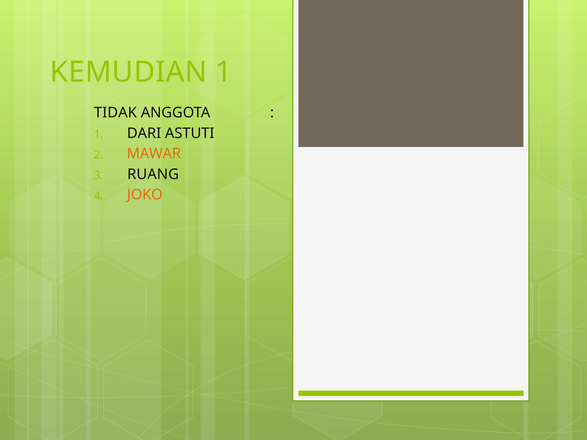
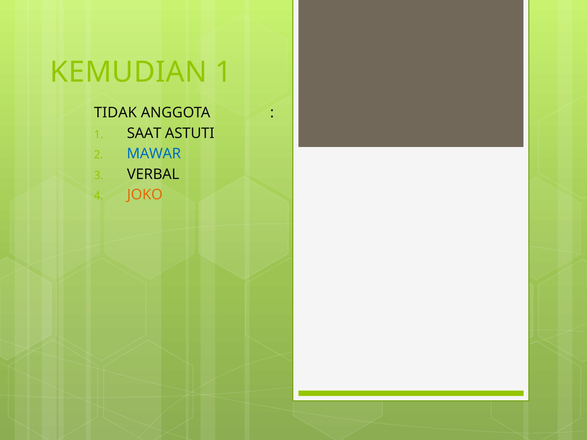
DARI: DARI -> SAAT (144, 133)
MAWAR colour: orange -> blue (154, 154)
RUANG: RUANG -> VERBAL (153, 174)
